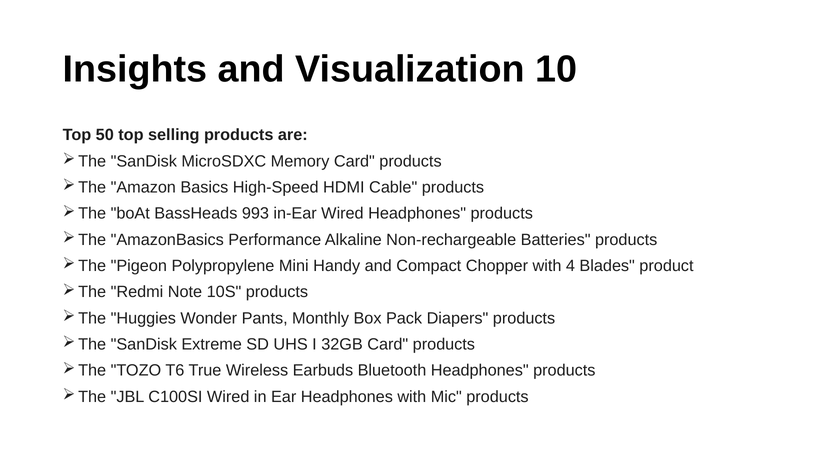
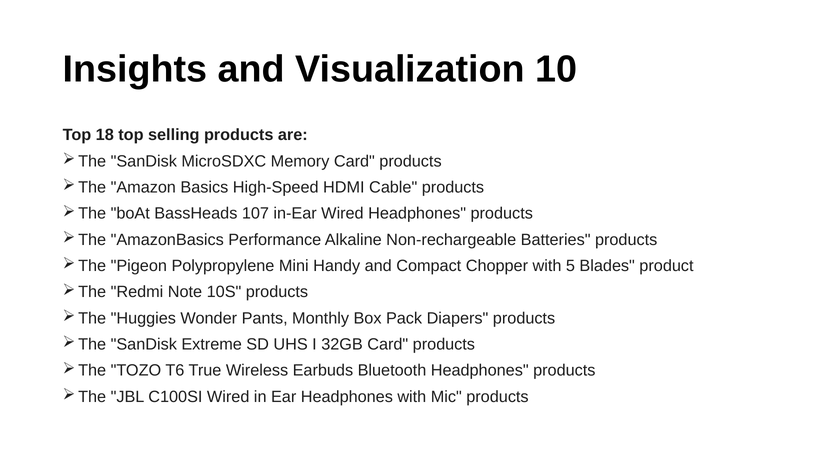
50: 50 -> 18 (105, 135)
993: 993 -> 107 (255, 214)
4: 4 -> 5 (570, 266)
